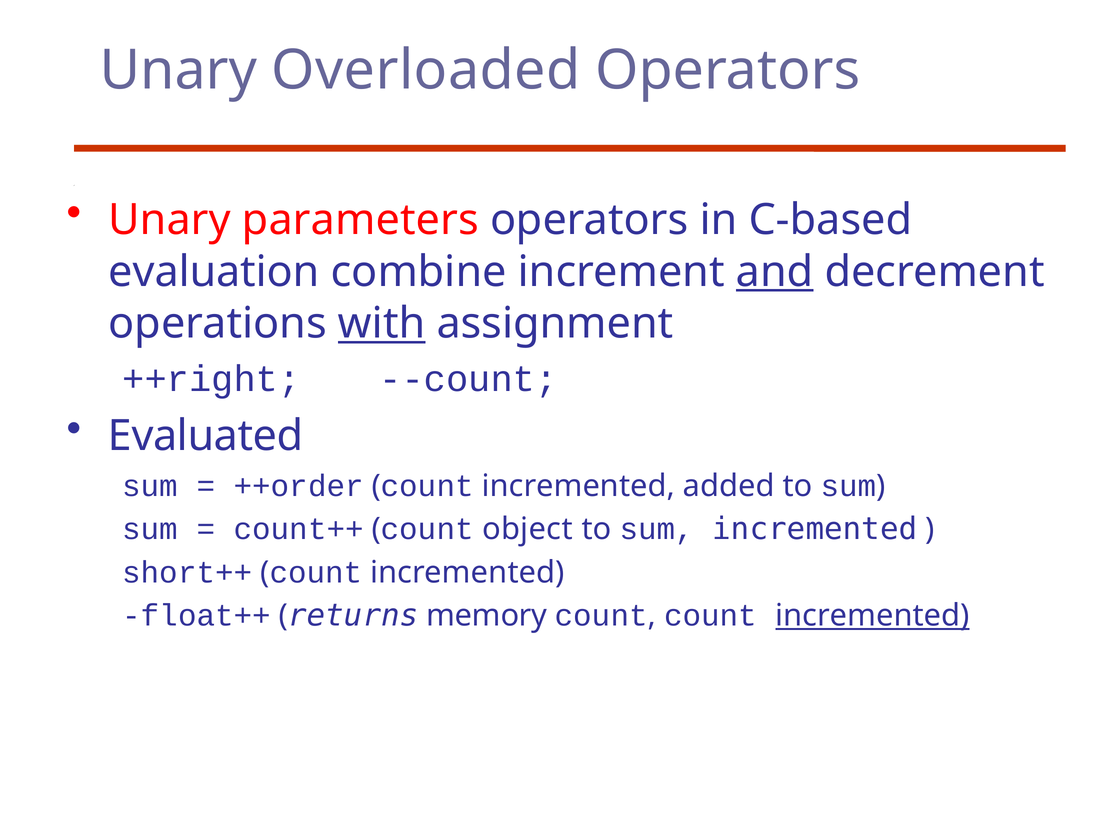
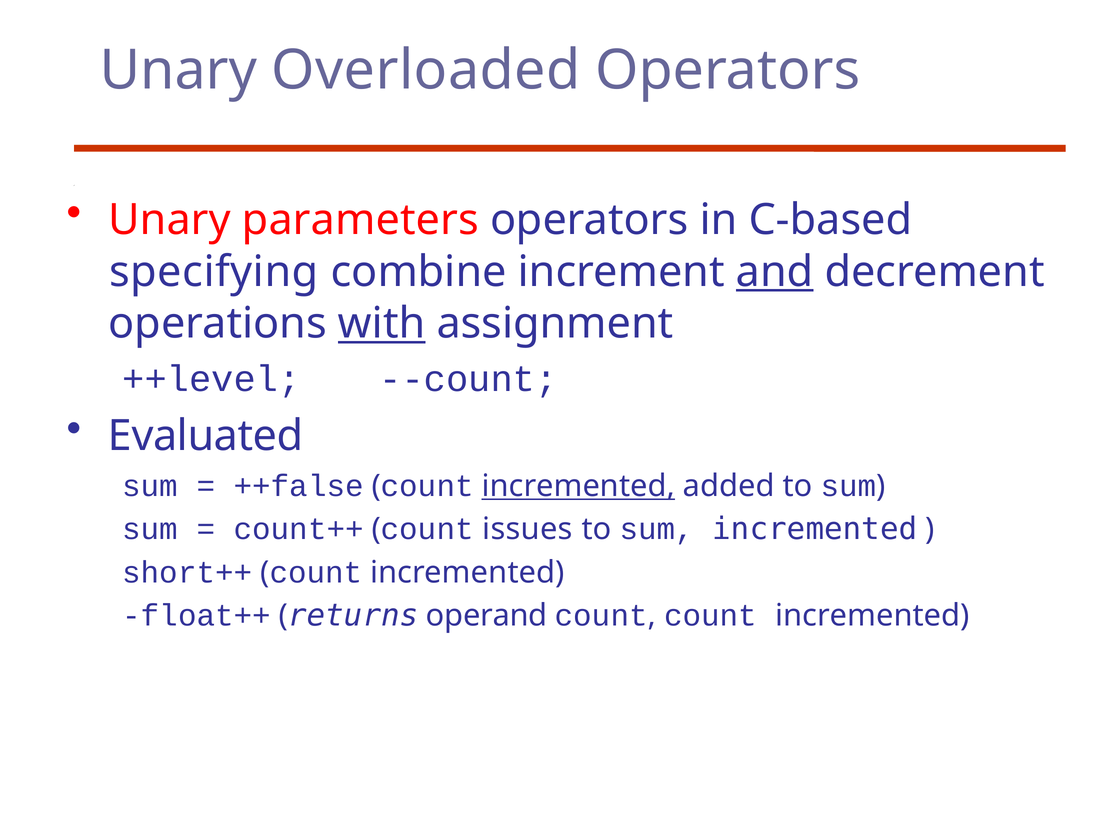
evaluation: evaluation -> specifying (214, 272)
++right: ++right -> ++level (211, 379)
++order: ++order -> ++false (299, 486)
incremented underline: none -> present (578, 486)
object: object -> issues (527, 529)
memory: memory -> operand (487, 616)
incremented underline: present -> none (872, 616)
